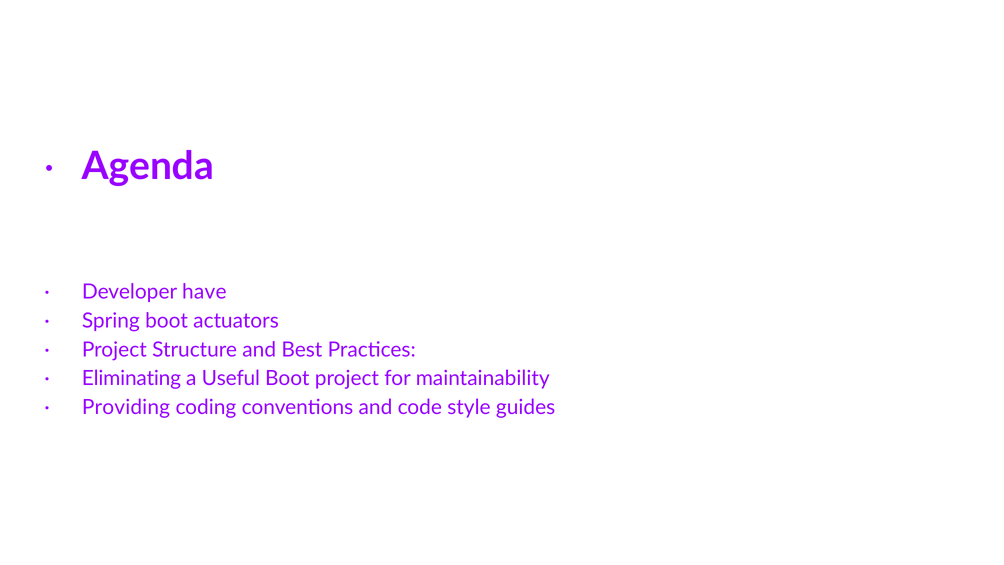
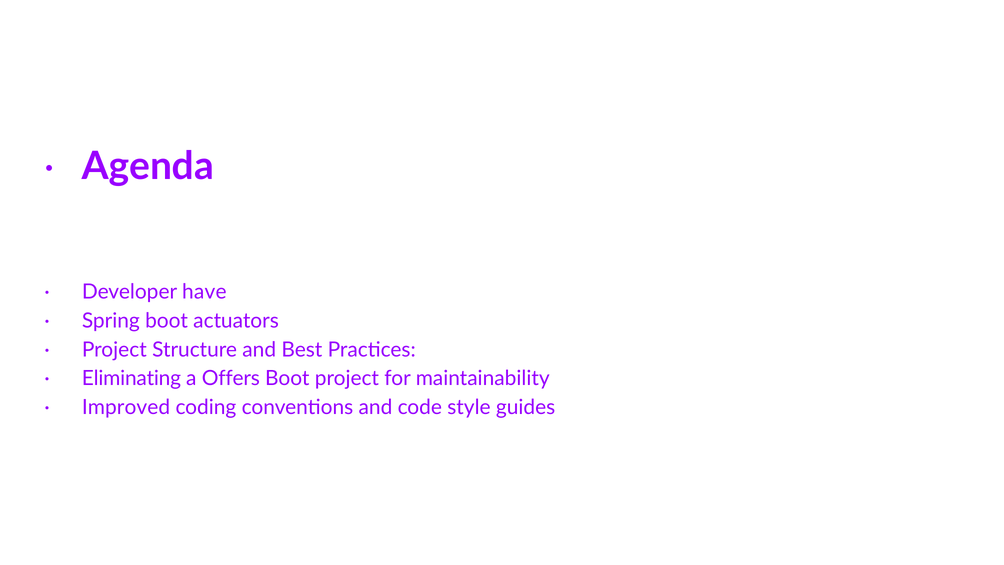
Useful: Useful -> Offers (231, 378)
Providing: Providing -> Improved (126, 407)
